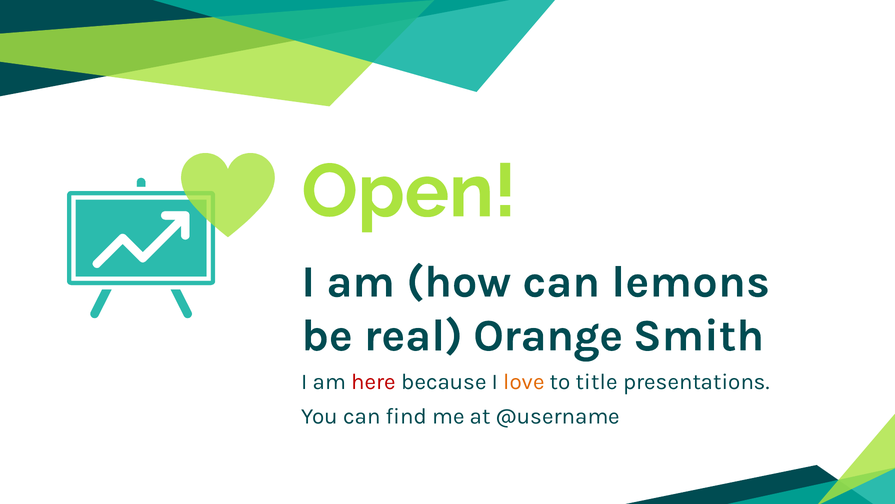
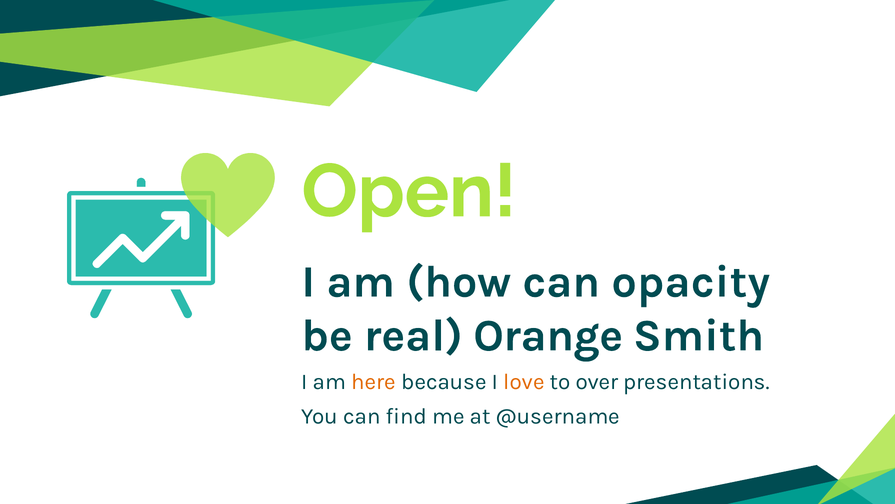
lemons: lemons -> opacity (691, 281)
here colour: red -> orange (374, 381)
title: title -> over (597, 381)
